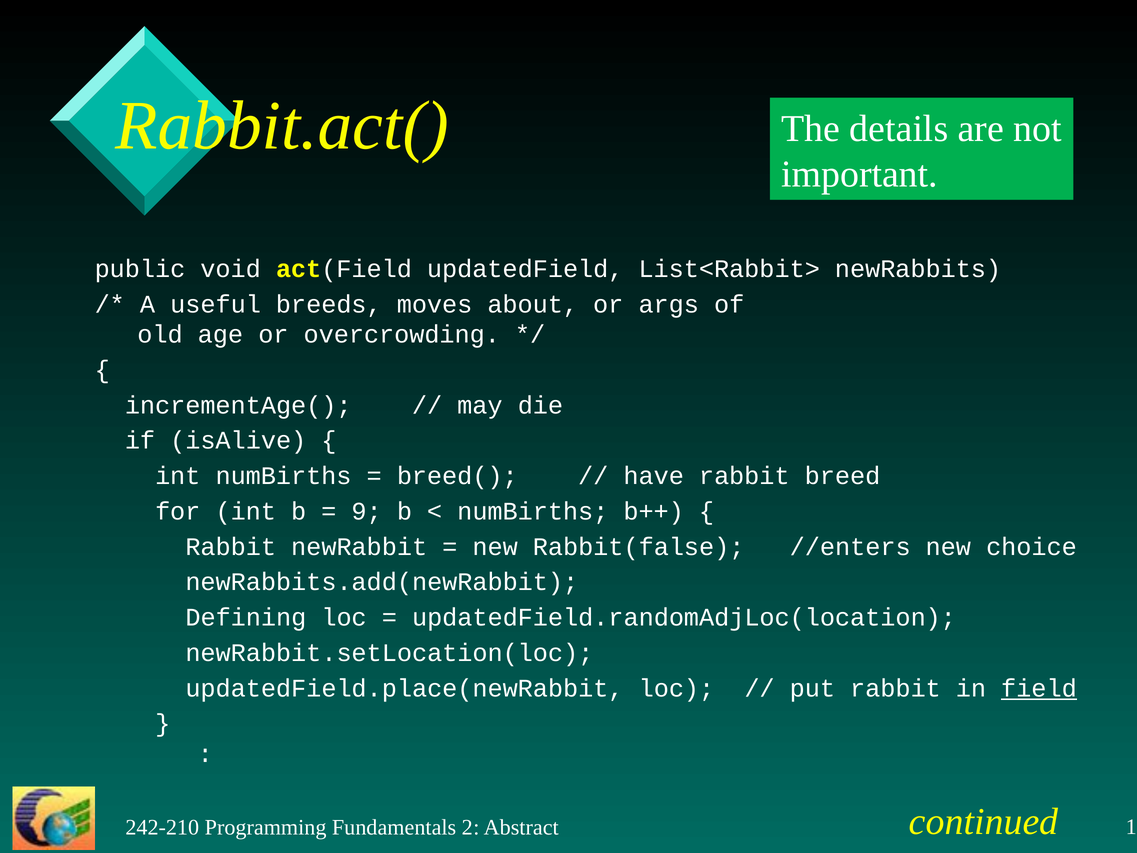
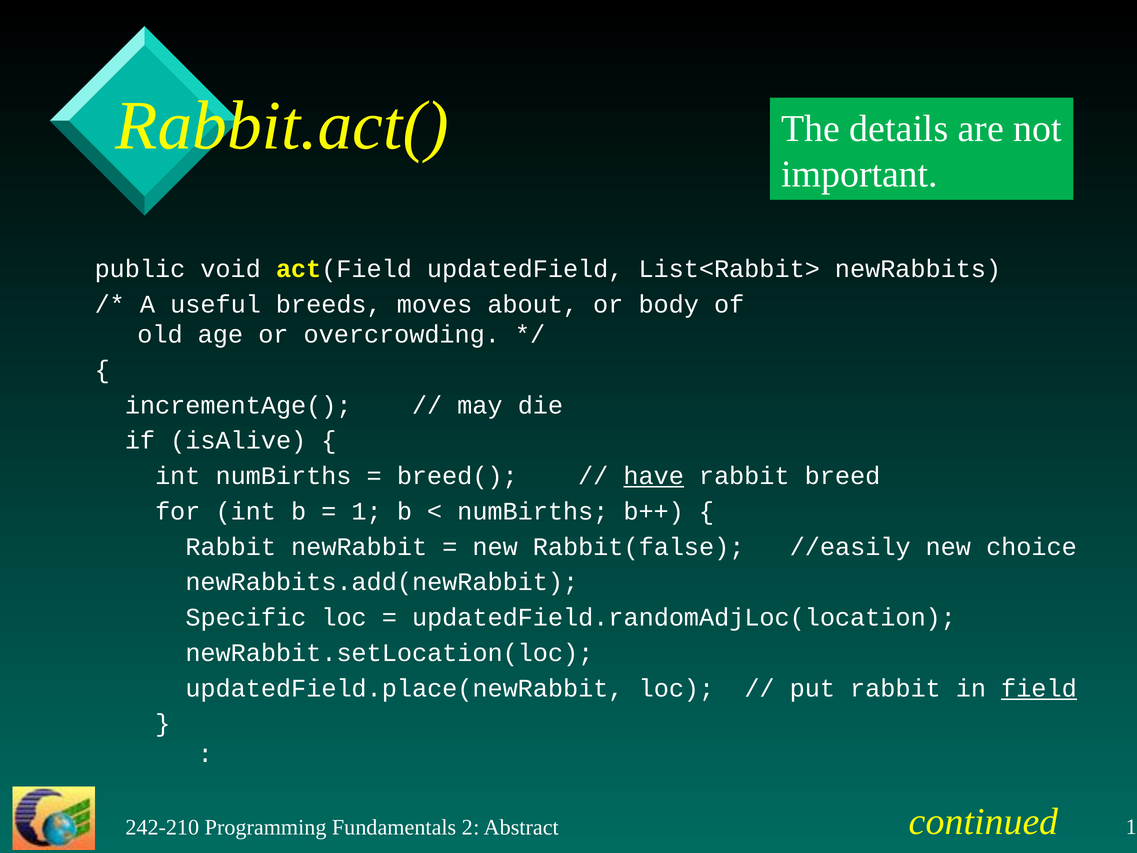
args: args -> body (669, 304)
have underline: none -> present (654, 476)
9: 9 -> 1 (367, 511)
//enters: //enters -> //easily (850, 547)
Defining: Defining -> Specific (246, 617)
